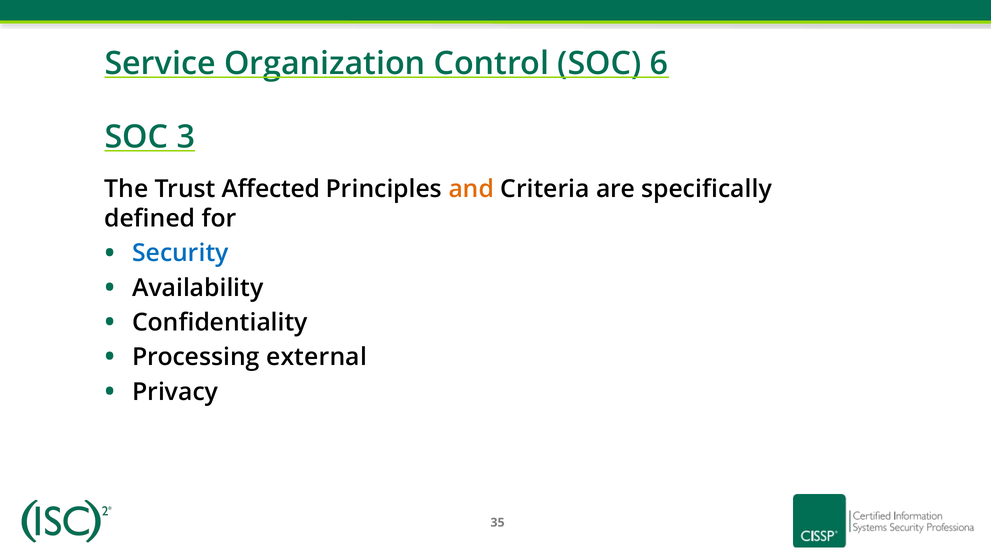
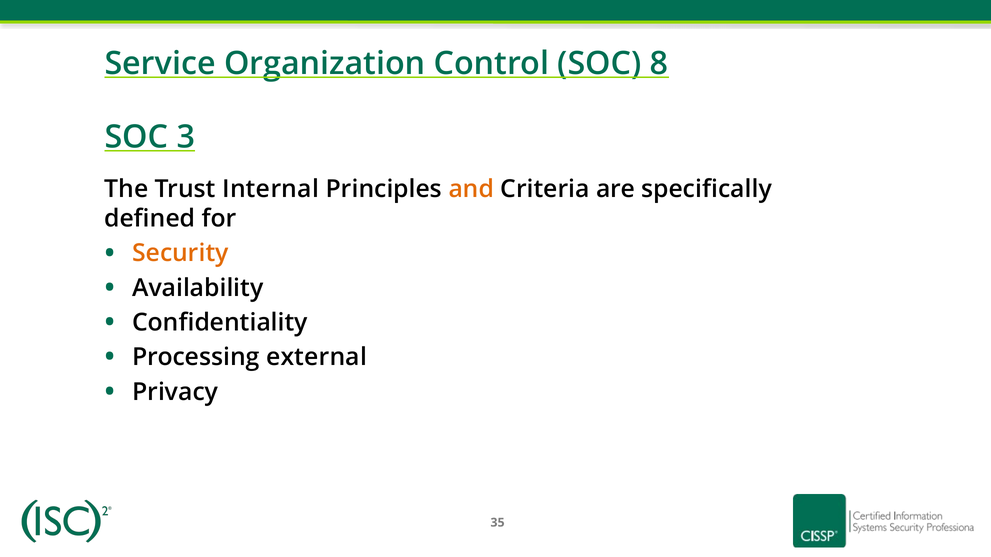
6: 6 -> 8 (659, 63)
Affected: Affected -> Internal (271, 189)
Security colour: blue -> orange (180, 253)
